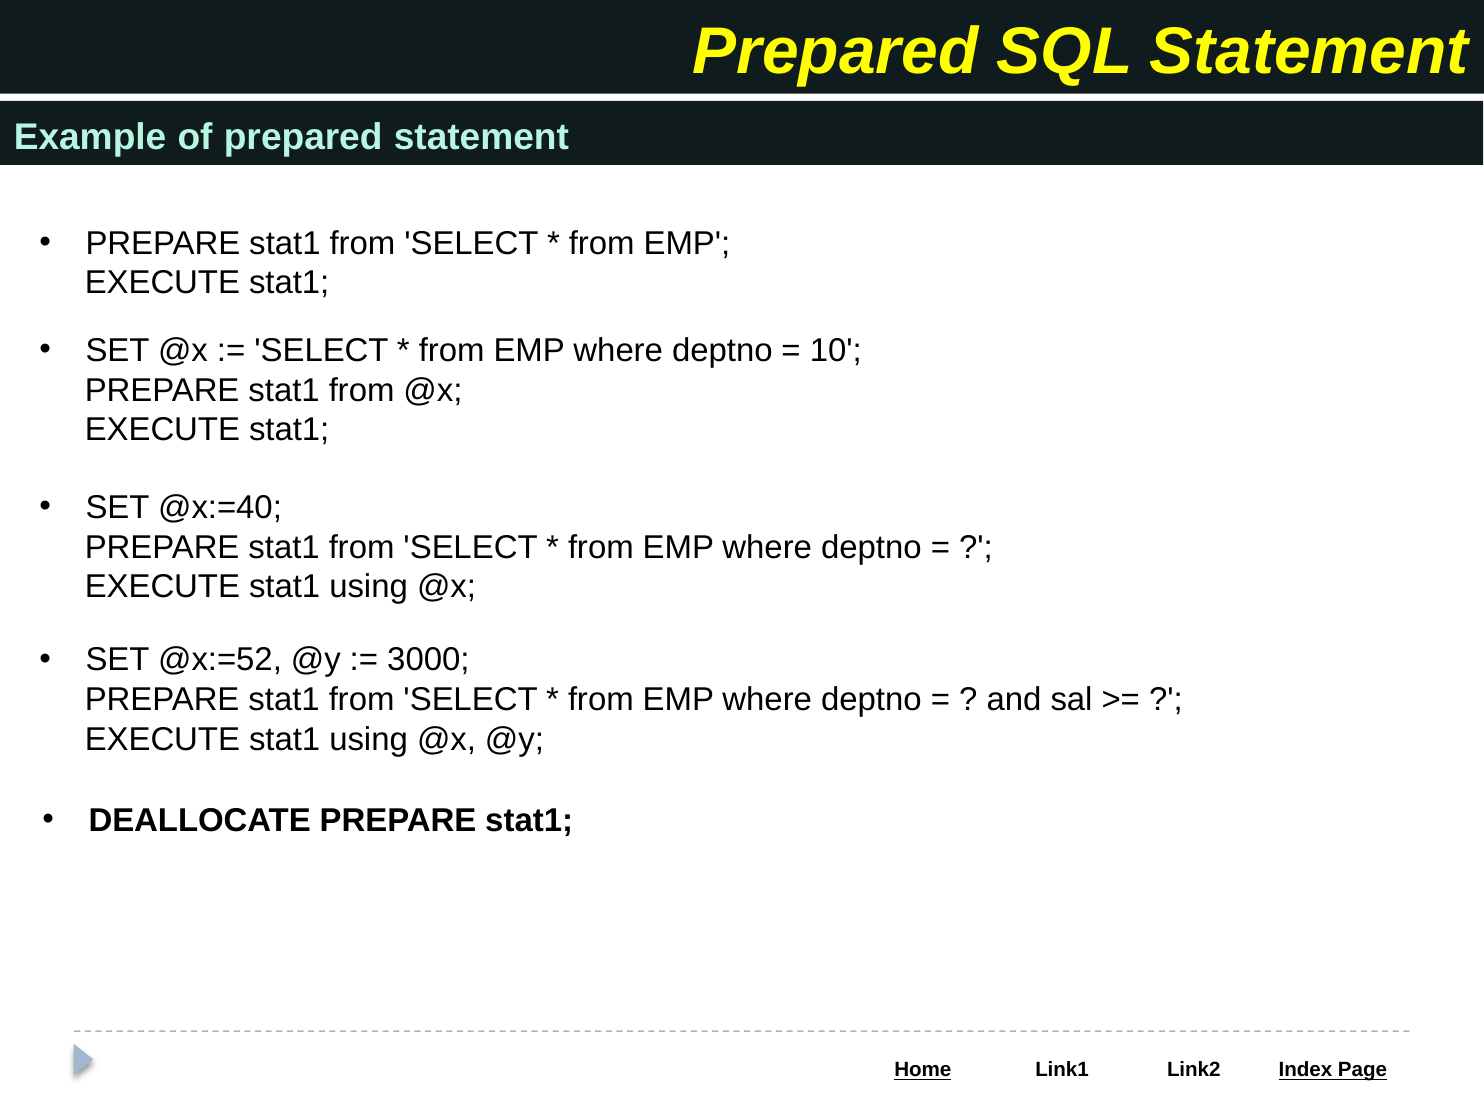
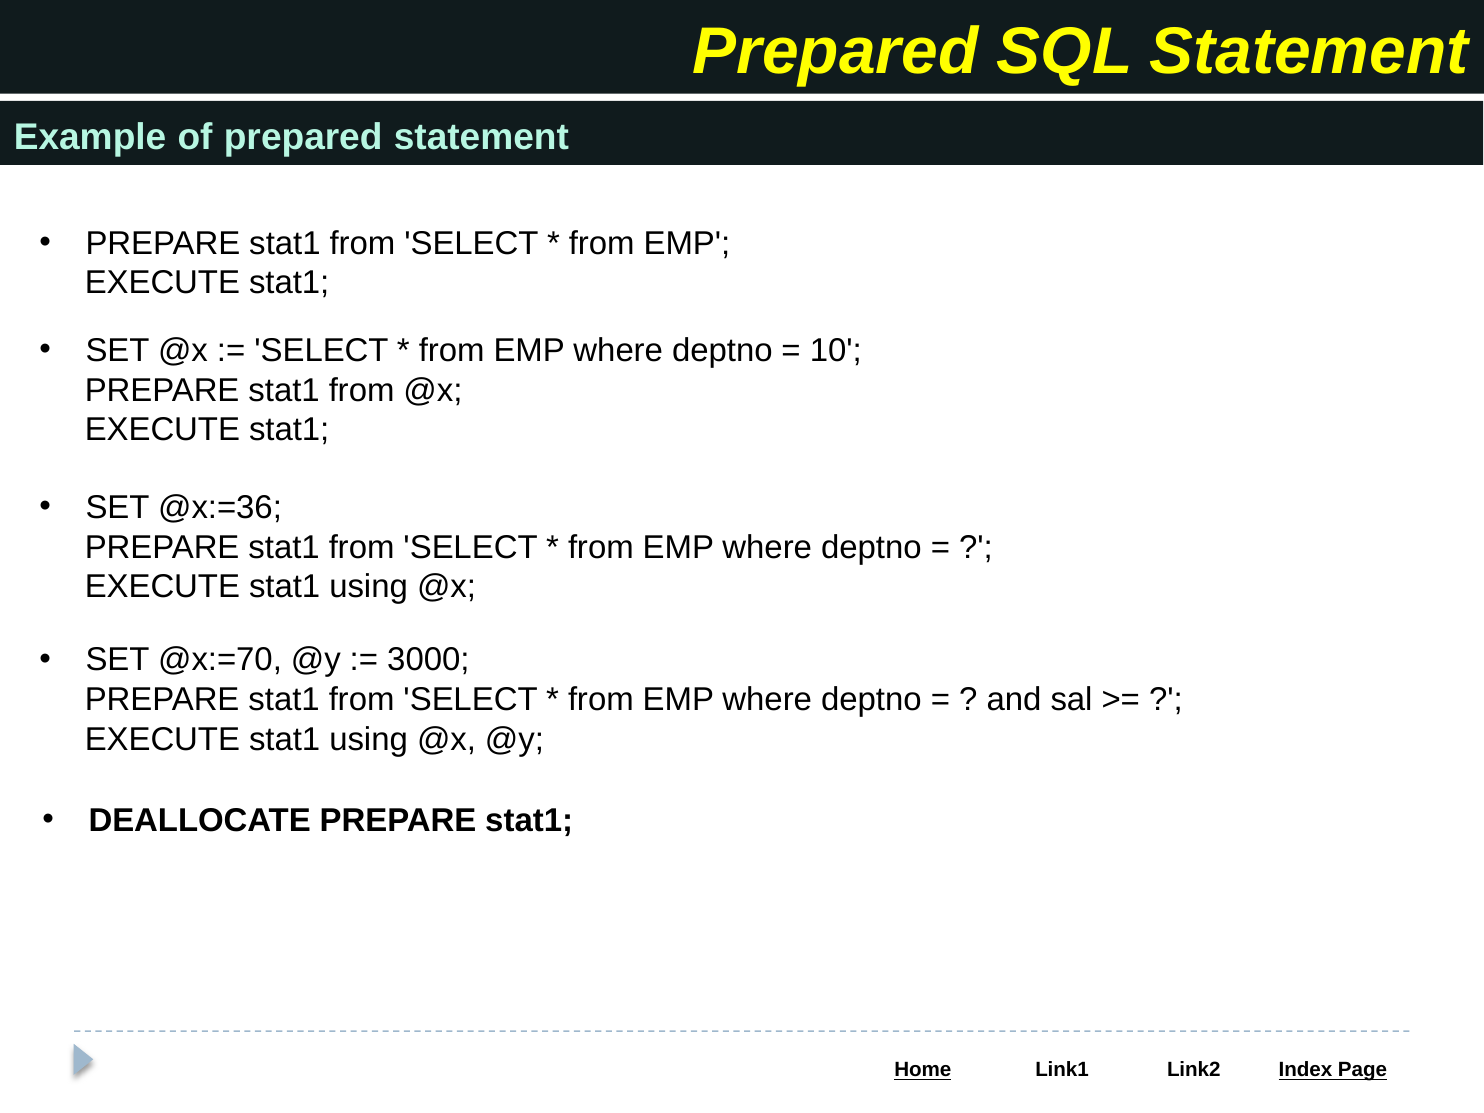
@x:=40: @x:=40 -> @x:=36 (220, 508)
@x:=52: @x:=52 -> @x:=70 (220, 660)
